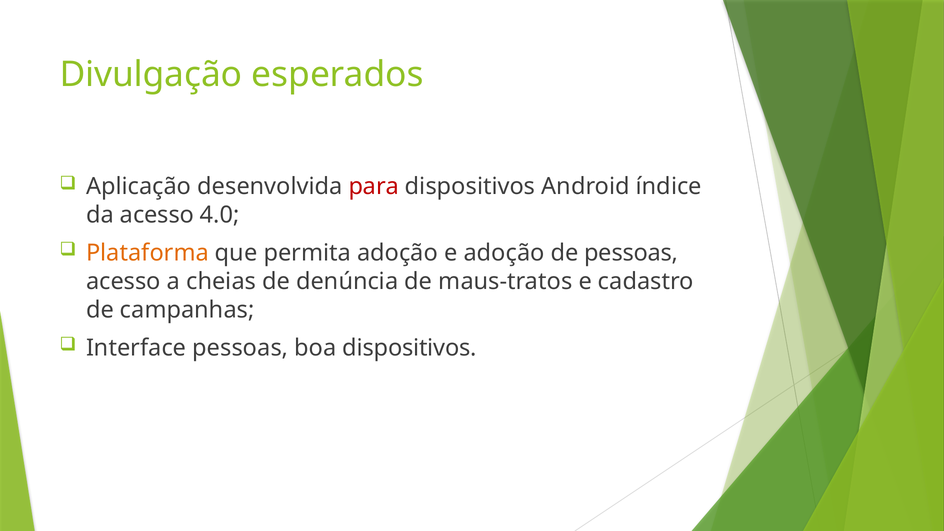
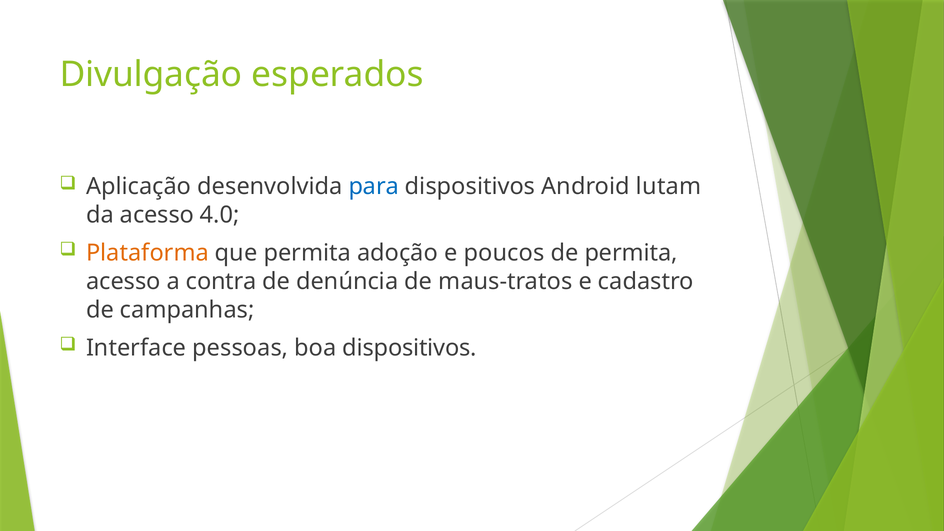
para colour: red -> blue (374, 187)
índice: índice -> lutam (669, 187)
e adoção: adoção -> poucos (504, 253)
de pessoas: pessoas -> permita (631, 253)
cheias: cheias -> contra (221, 281)
